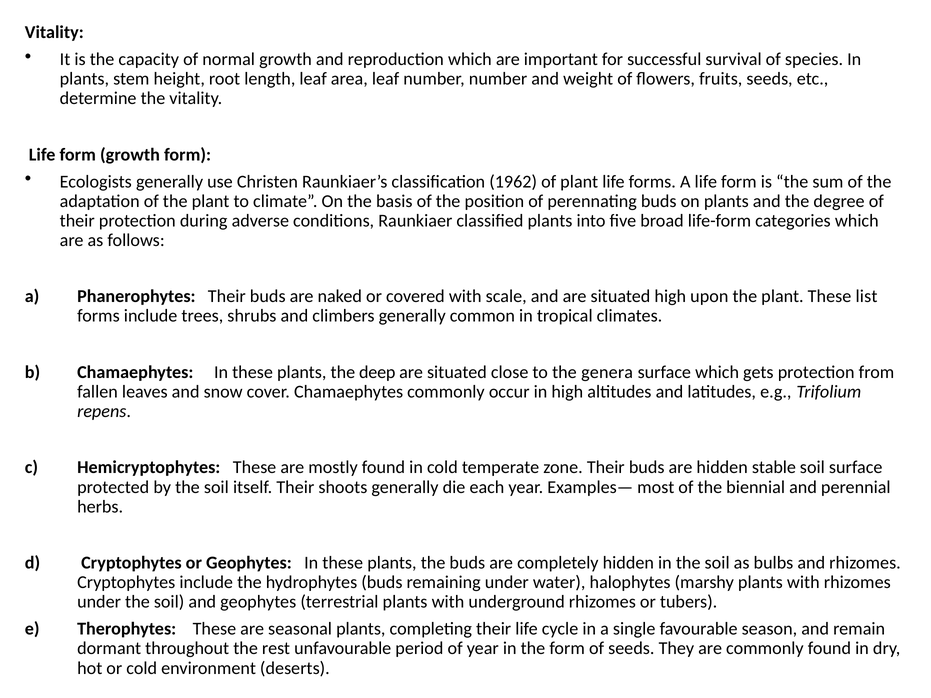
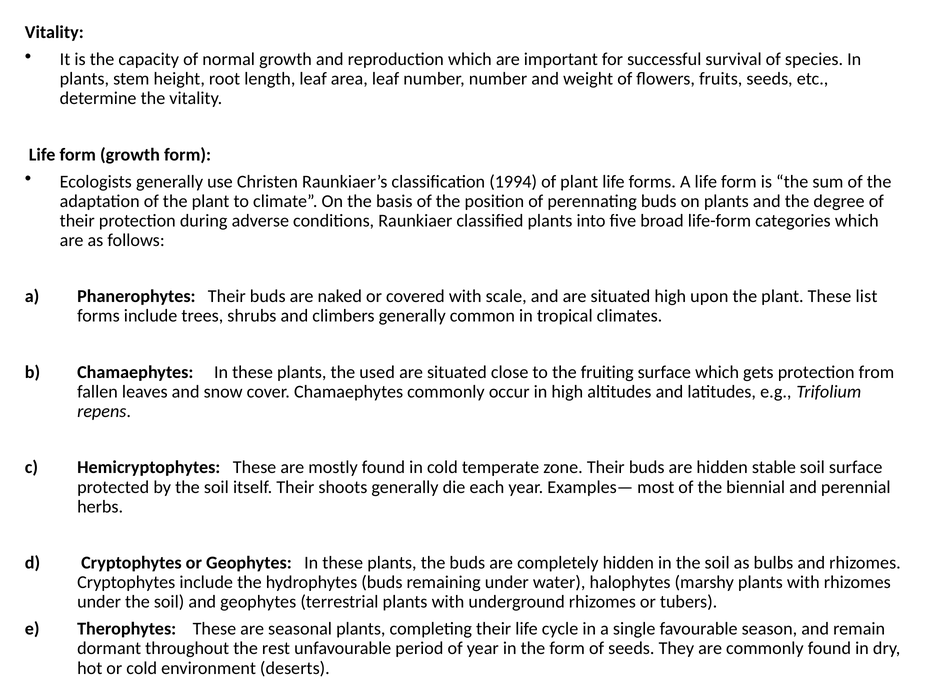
1962: 1962 -> 1994 (513, 182)
deep: deep -> used (377, 372)
genera: genera -> fruiting (607, 372)
